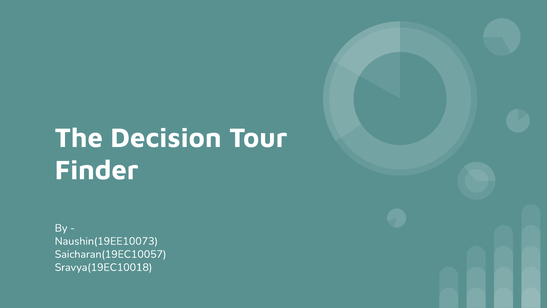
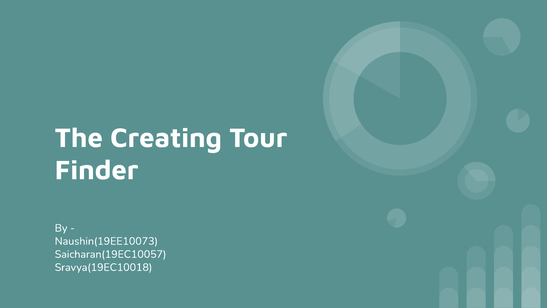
Decision: Decision -> Creating (166, 138)
